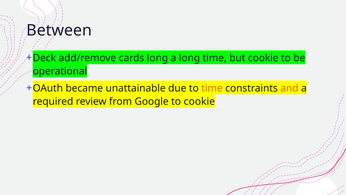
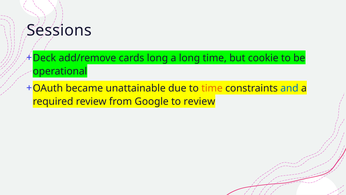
Between: Between -> Sessions (59, 30)
and colour: orange -> blue (289, 88)
to cookie: cookie -> review (199, 101)
